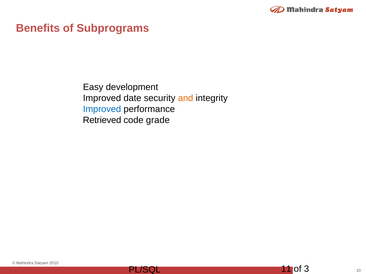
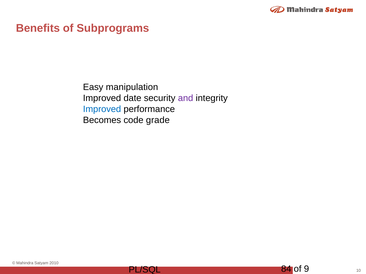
development: development -> manipulation (132, 87)
and colour: orange -> purple (186, 98)
Retrieved: Retrieved -> Becomes (102, 120)
11: 11 -> 84 (286, 269)
3: 3 -> 9 (307, 269)
